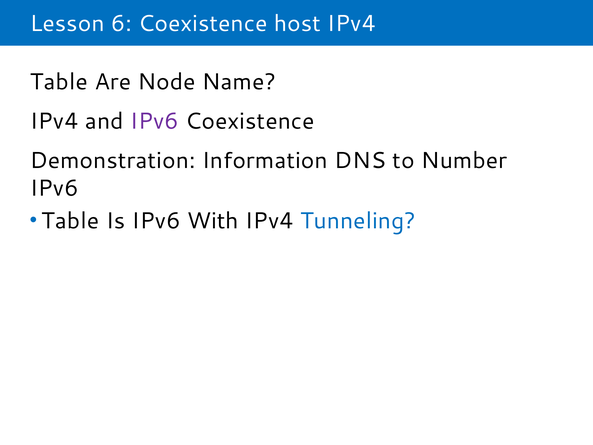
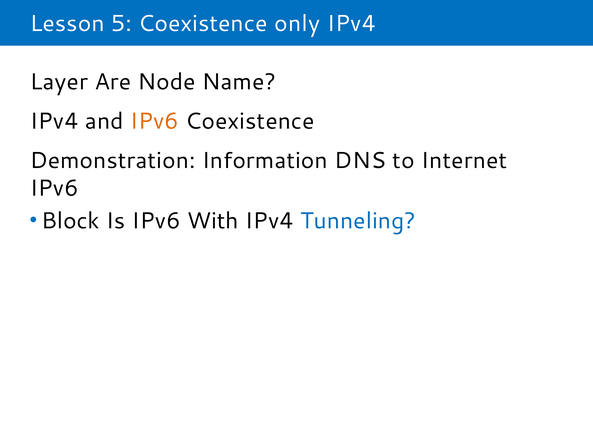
6: 6 -> 5 (121, 23)
host: host -> only (297, 23)
Table: Table -> Layer (59, 82)
IPv6 colour: purple -> orange (154, 121)
Number: Number -> Internet (464, 160)
Table: Table -> Block (70, 221)
